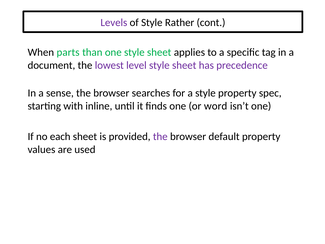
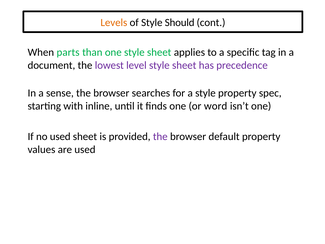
Levels colour: purple -> orange (114, 22)
Rather: Rather -> Should (180, 22)
no each: each -> used (60, 136)
